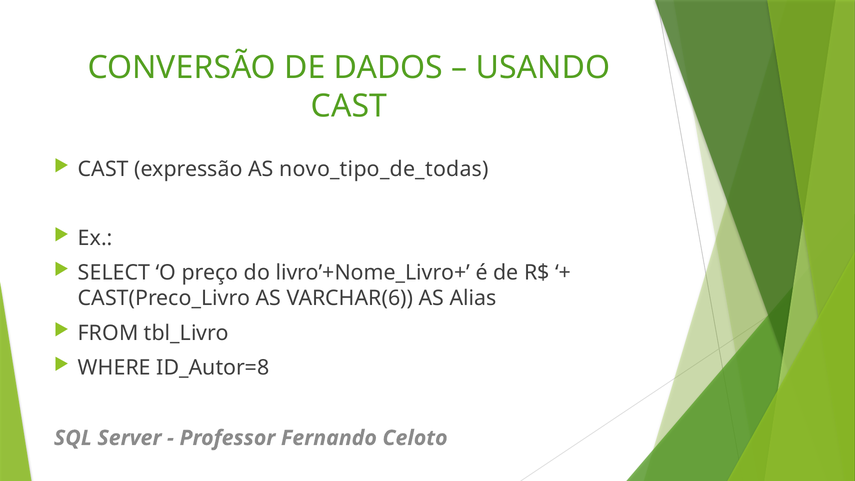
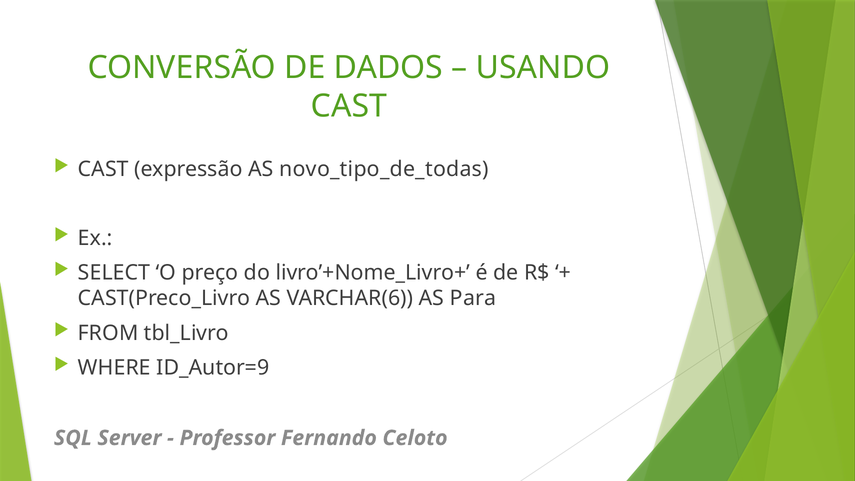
Alias: Alias -> Para (473, 298)
ID_Autor=8: ID_Autor=8 -> ID_Autor=9 (213, 368)
